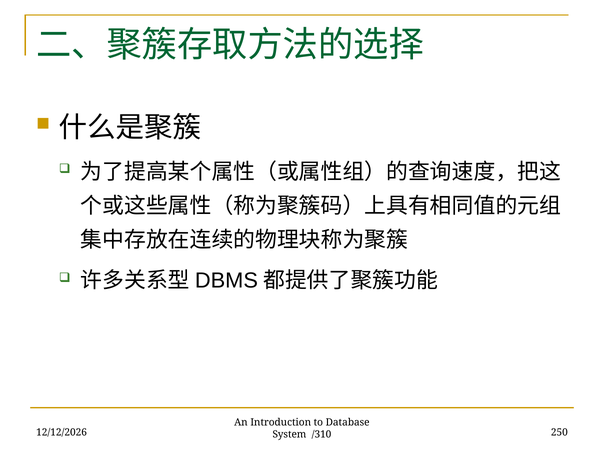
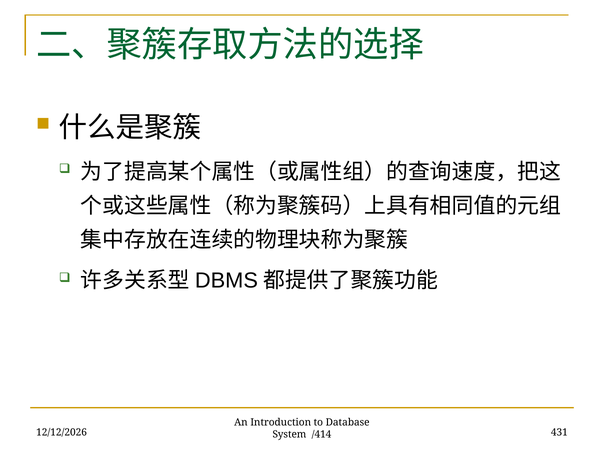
250: 250 -> 431 (559, 433)
/310: /310 -> /414 (322, 435)
